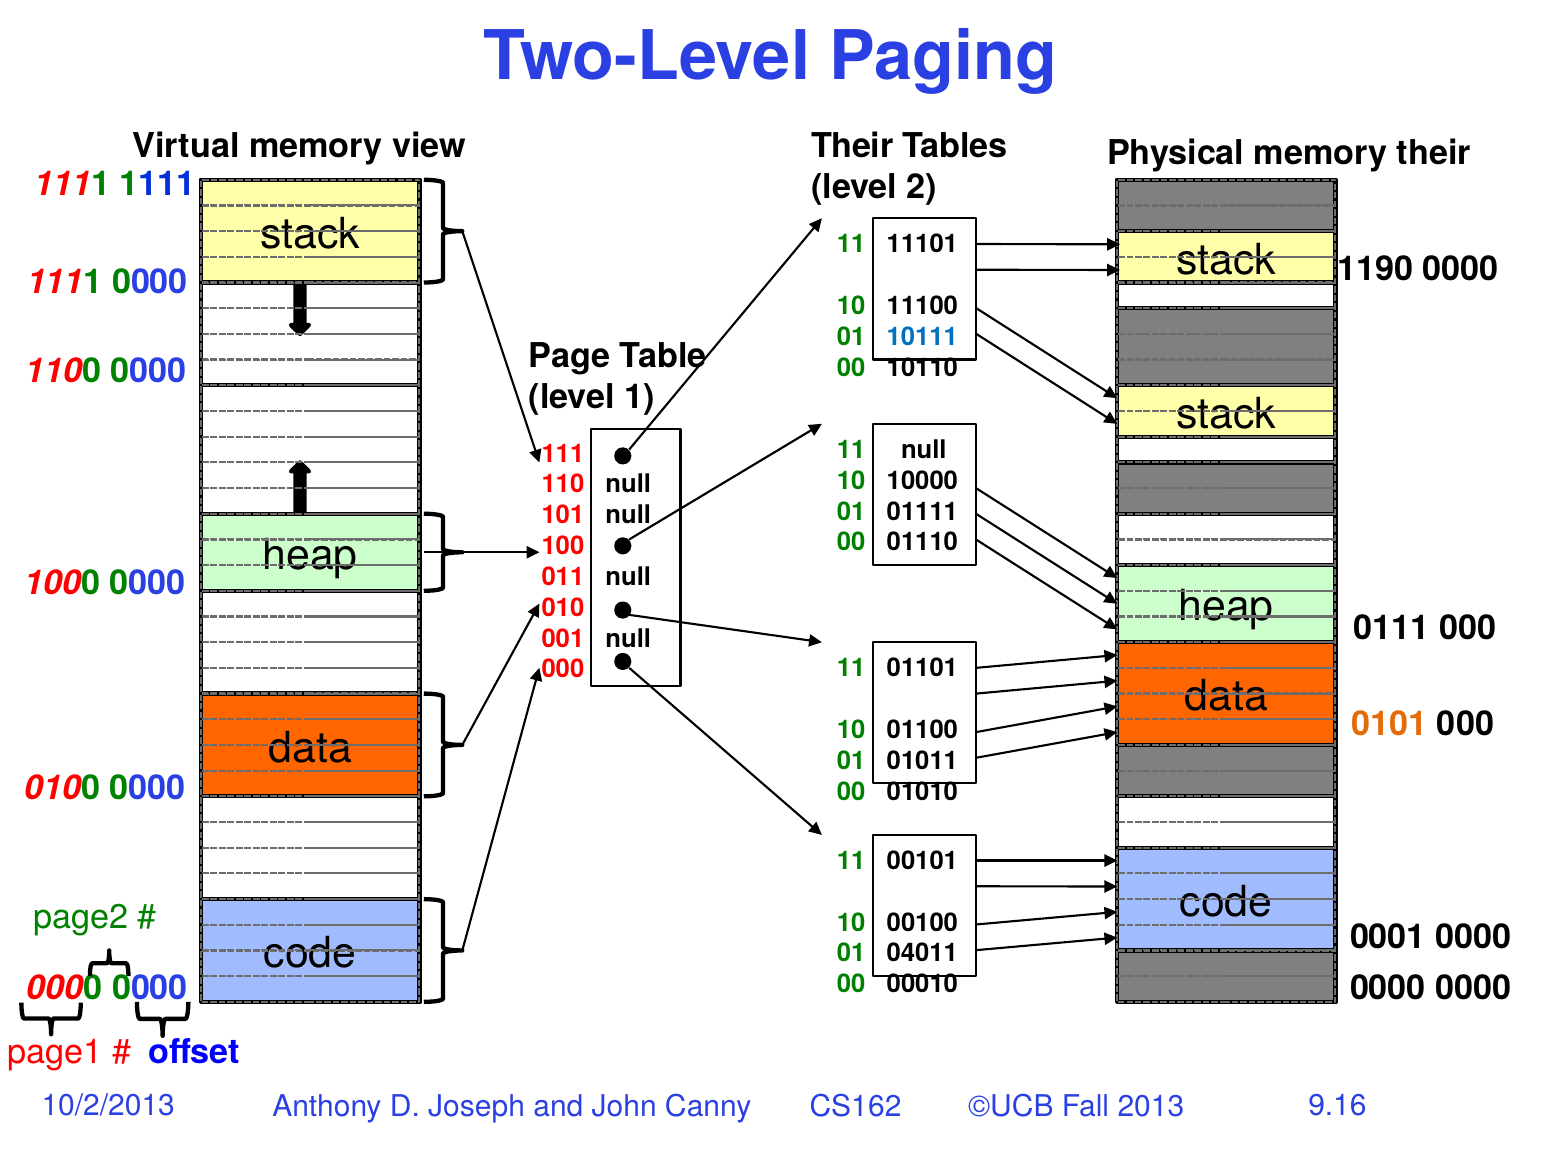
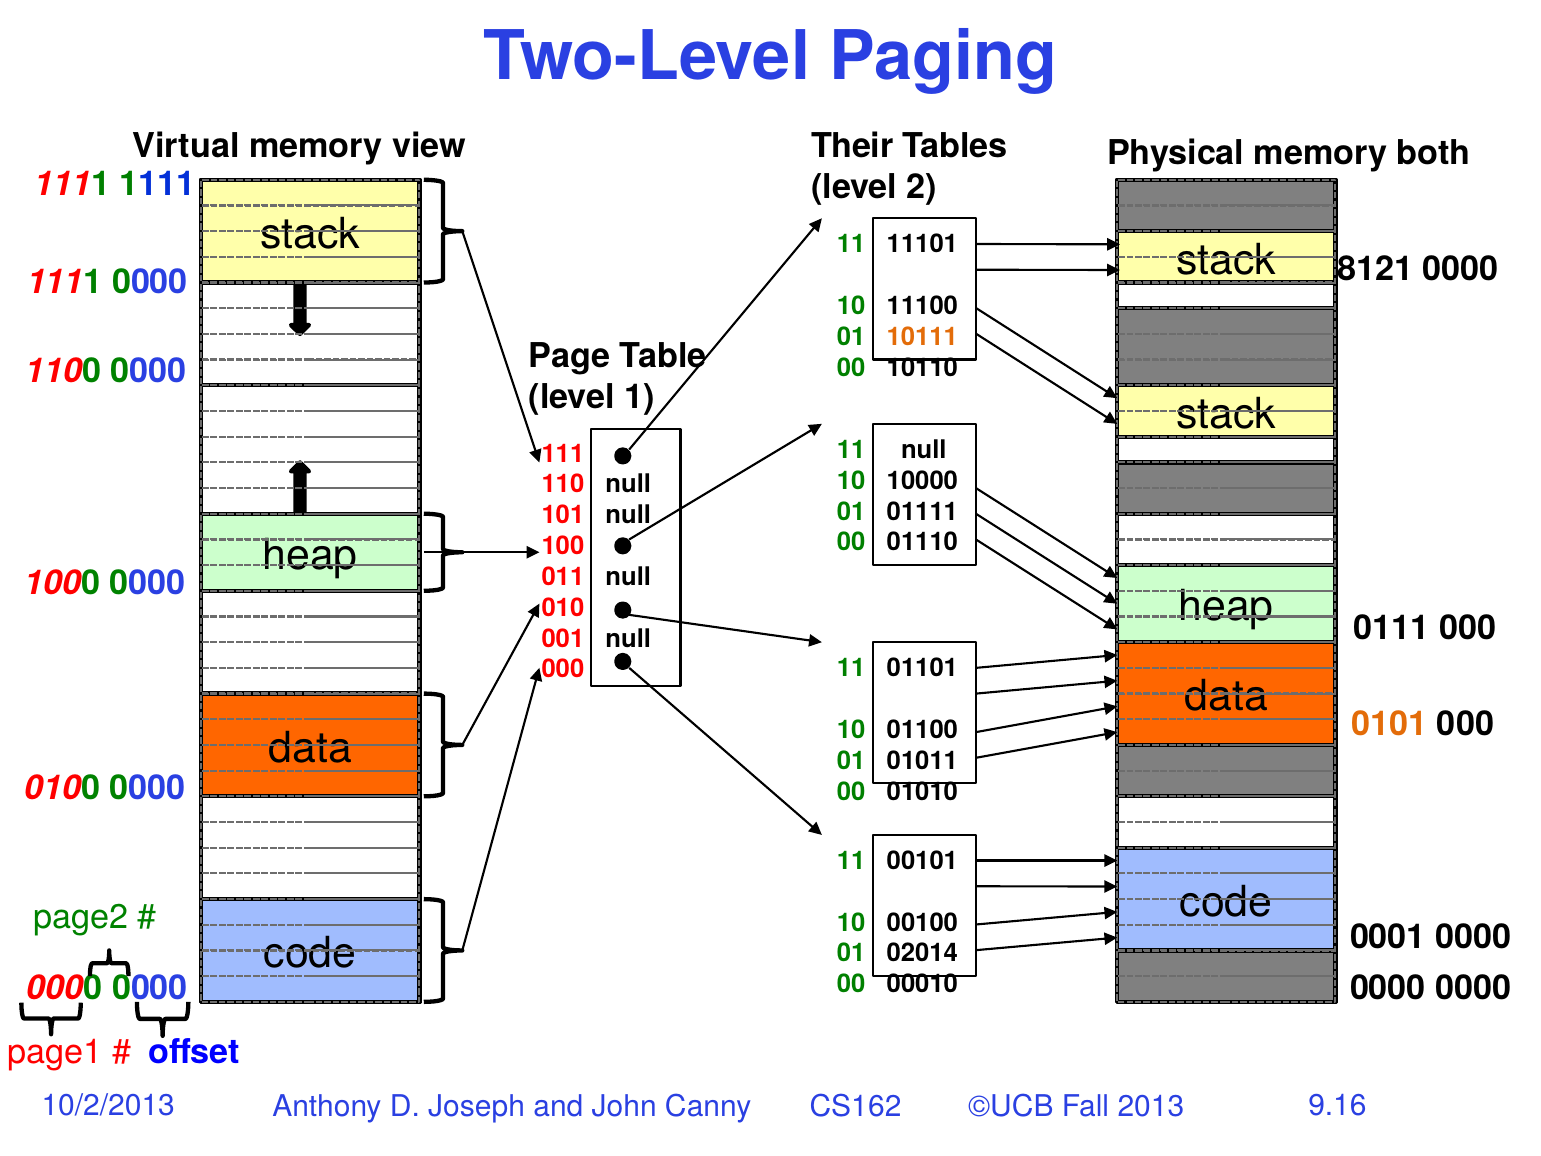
memory their: their -> both (1434, 153)
1190: 1190 -> 8121 (1375, 269)
10111 colour: blue -> orange (922, 337)
04011: 04011 -> 02014 (922, 953)
